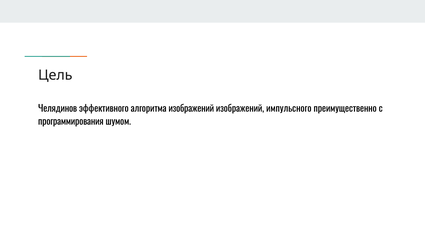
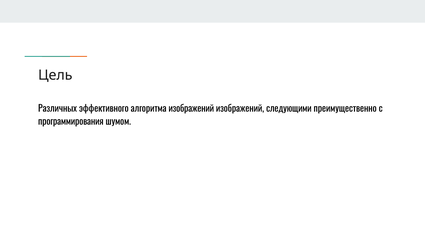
Челядинов: Челядинов -> Различных (58, 109)
импульсного: импульсного -> следующими (289, 109)
